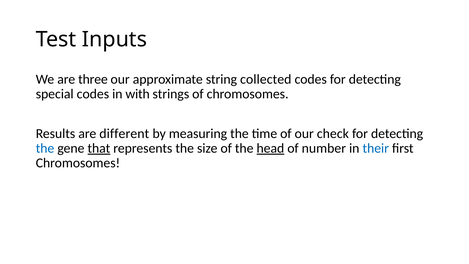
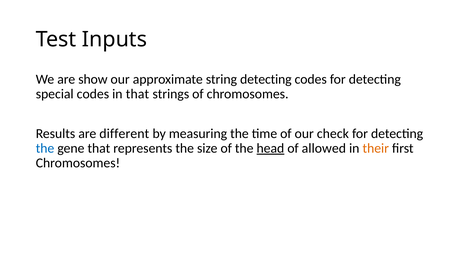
three: three -> show (93, 79)
string collected: collected -> detecting (266, 79)
in with: with -> that (137, 94)
that underline: present -> none (99, 148)
number: number -> allowed (324, 148)
their colour: blue -> orange (376, 148)
